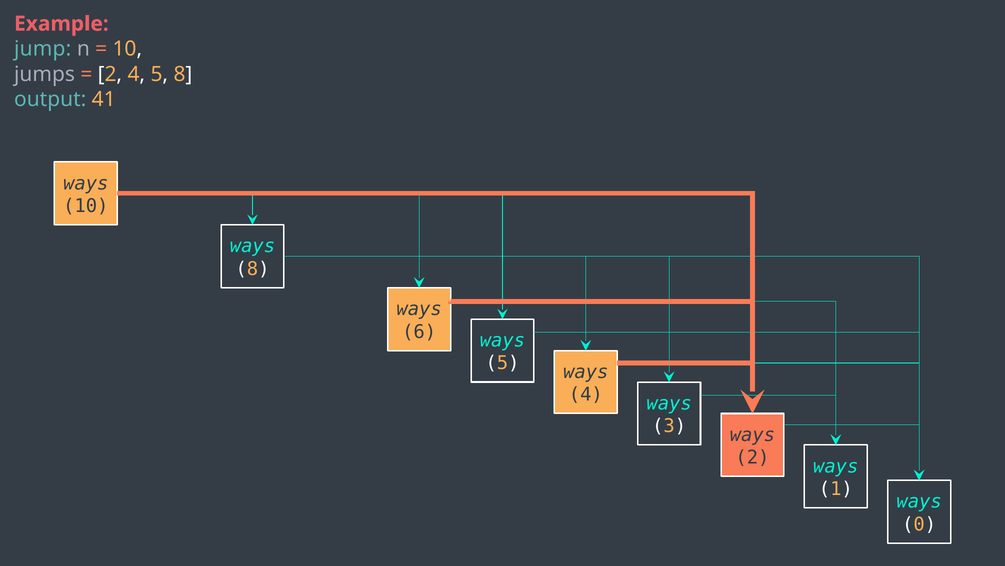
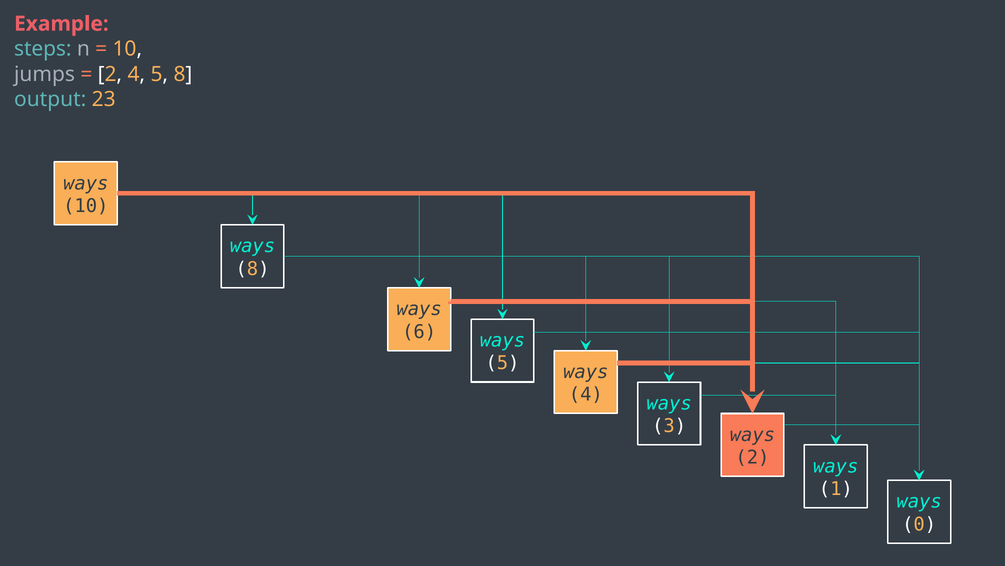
jump: jump -> steps (43, 49)
41: 41 -> 23 (104, 99)
